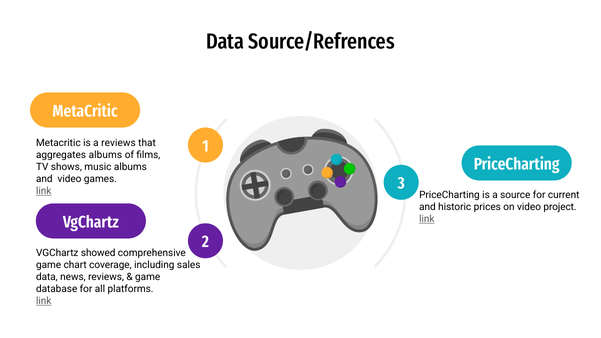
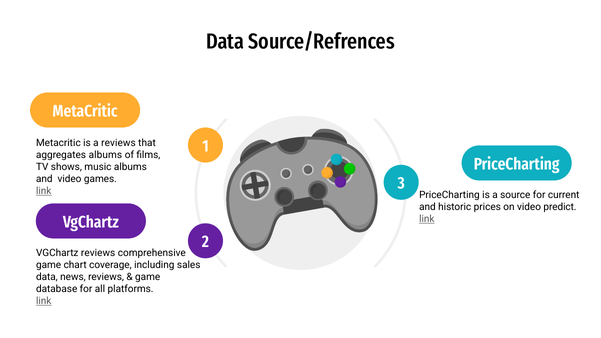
project: project -> predict (560, 207)
VGChartz showed: showed -> reviews (98, 253)
